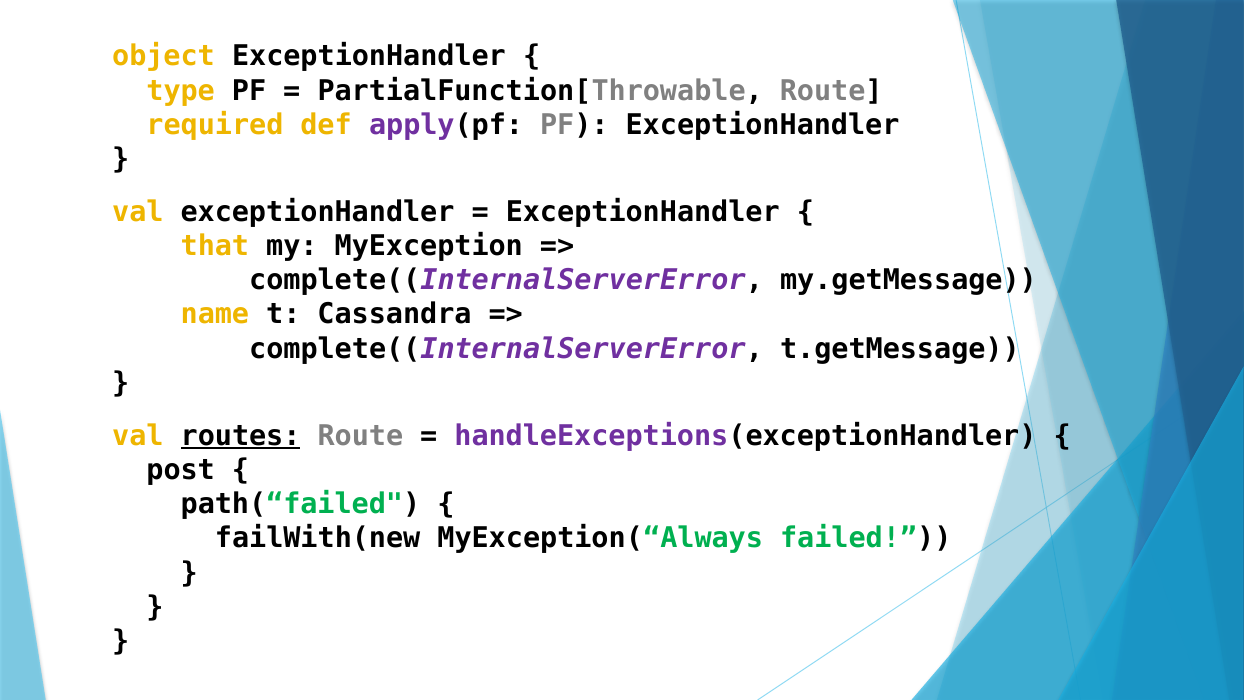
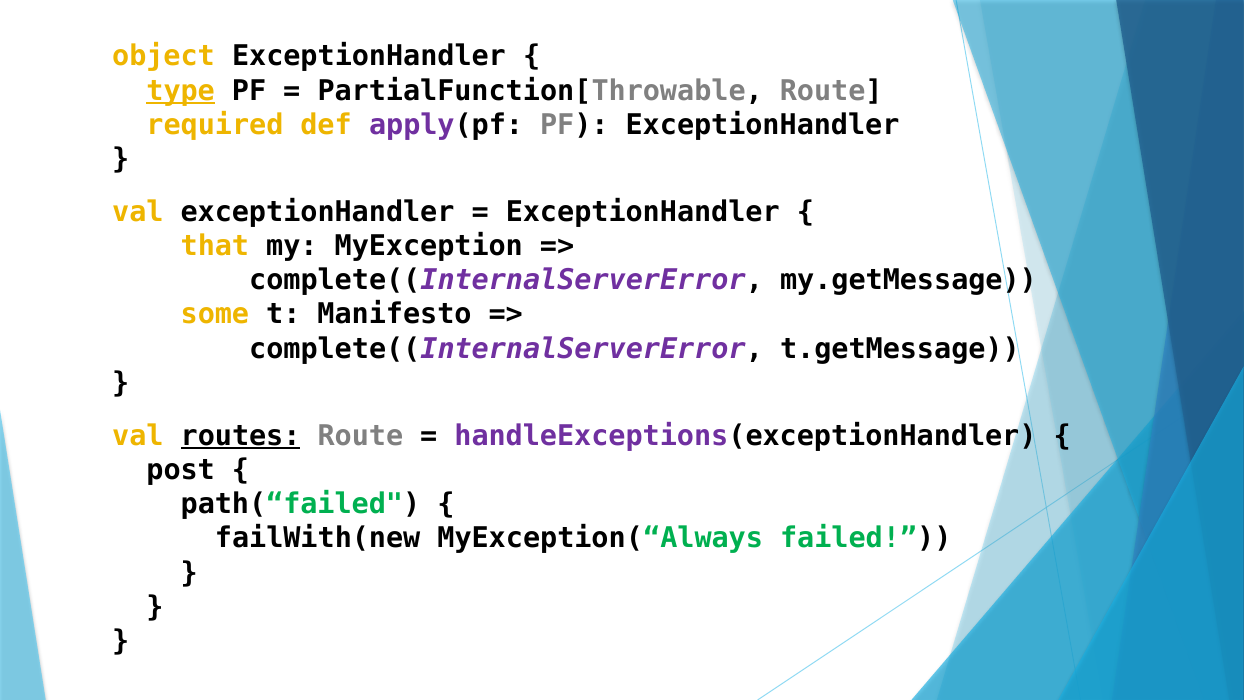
type underline: none -> present (181, 91)
name: name -> some (215, 314)
Cassandra: Cassandra -> Manifesto (395, 314)
